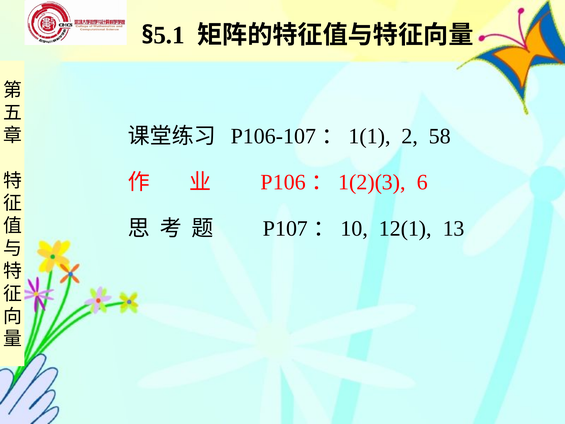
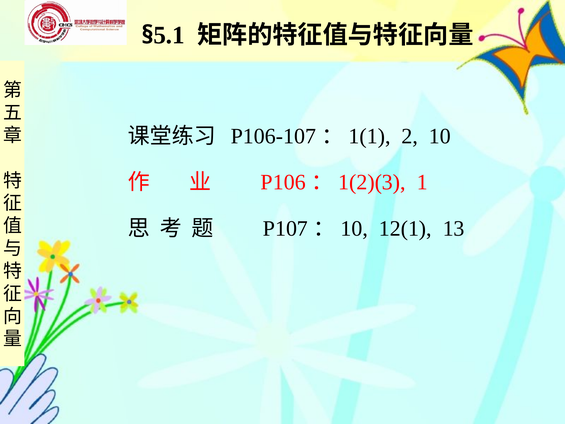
2 58: 58 -> 10 (440, 136)
6: 6 -> 1 (422, 182)
